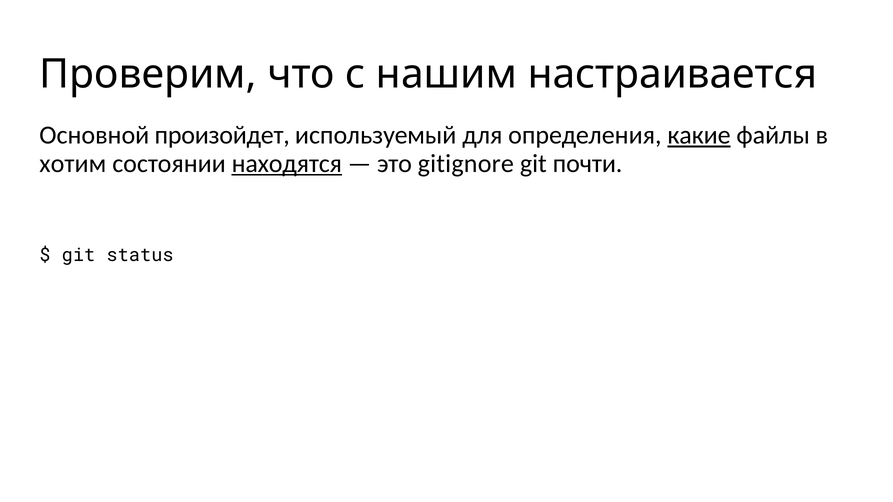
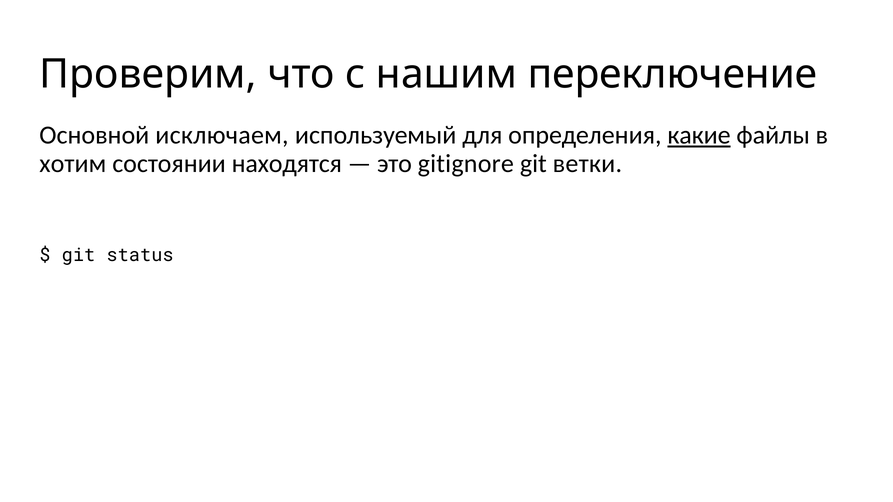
настраивается: настраивается -> переключение (673, 74)
произойдет: произойдет -> исключаем (222, 135)
находятся underline: present -> none (287, 164)
почти: почти -> ветки (587, 164)
